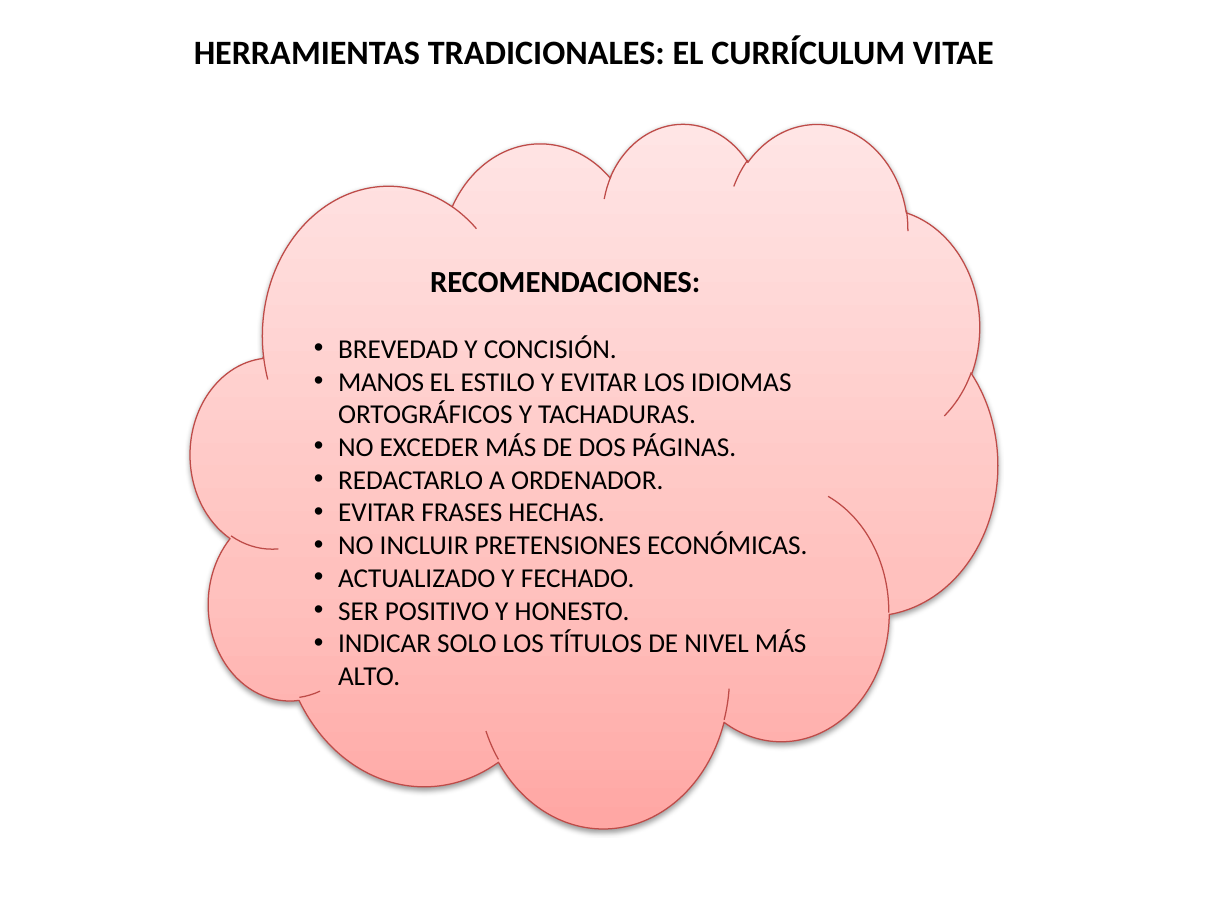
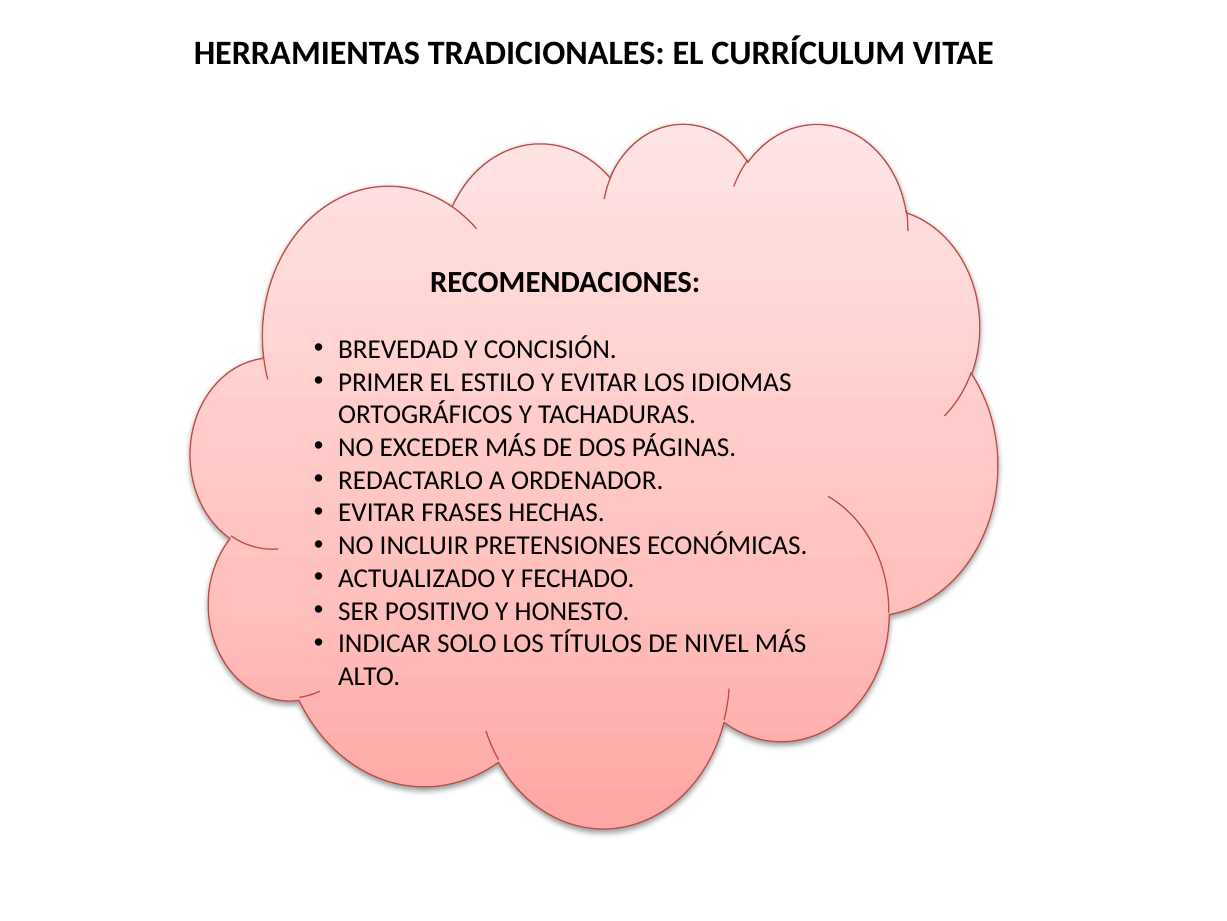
MANOS: MANOS -> PRIMER (381, 382)
